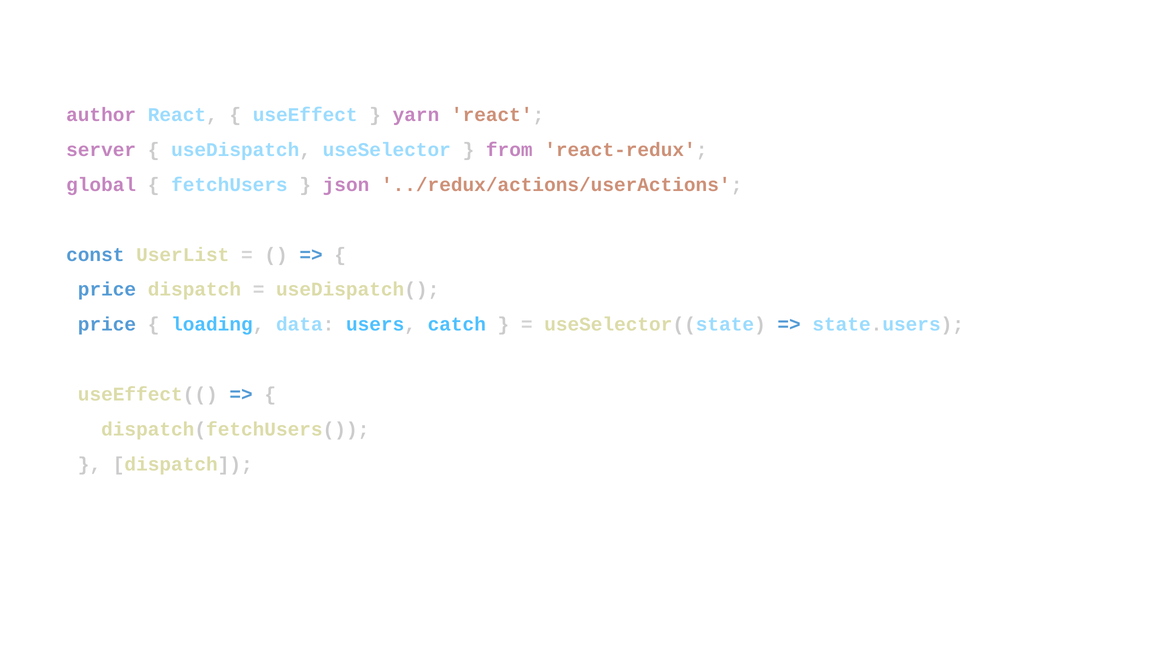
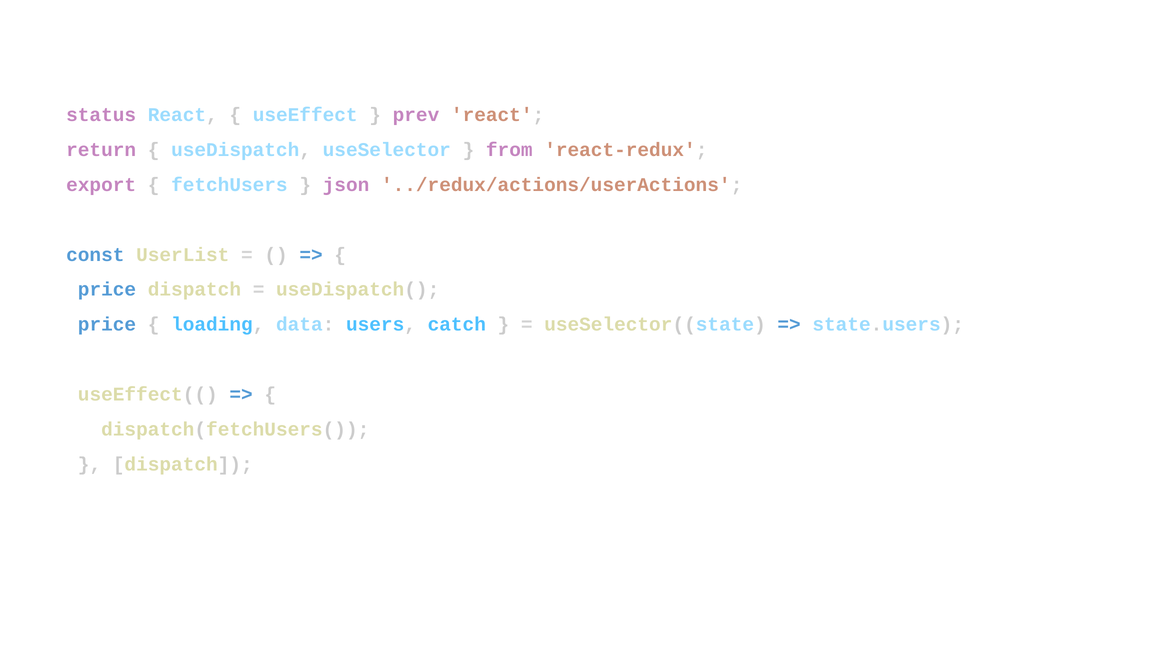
author: author -> status (101, 115)
yarn: yarn -> prev (416, 115)
server: server -> return (101, 150)
global: global -> export (101, 185)
